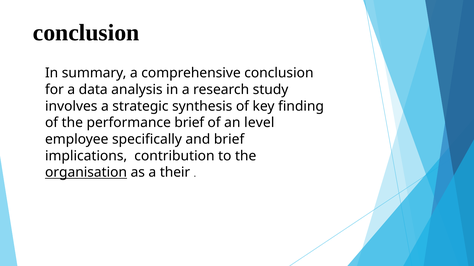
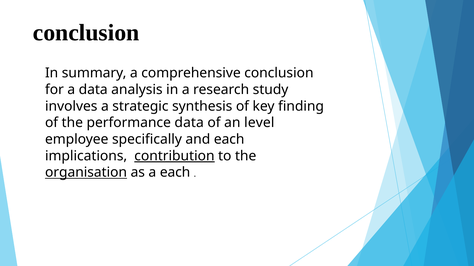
performance brief: brief -> data (189, 123)
and brief: brief -> each (229, 140)
contribution underline: none -> present (174, 156)
a their: their -> each (175, 173)
